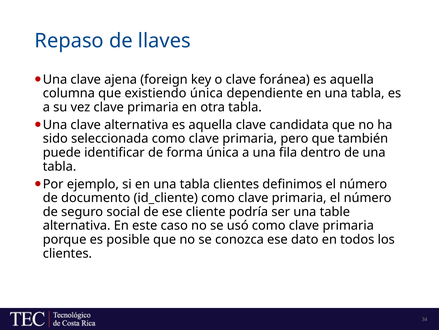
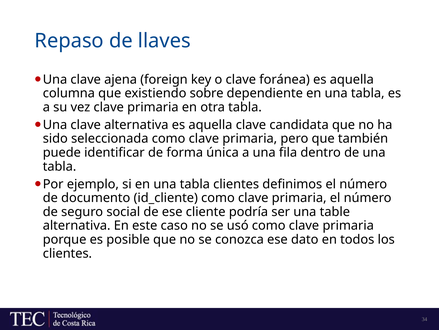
existiendo única: única -> sobre (207, 93)
